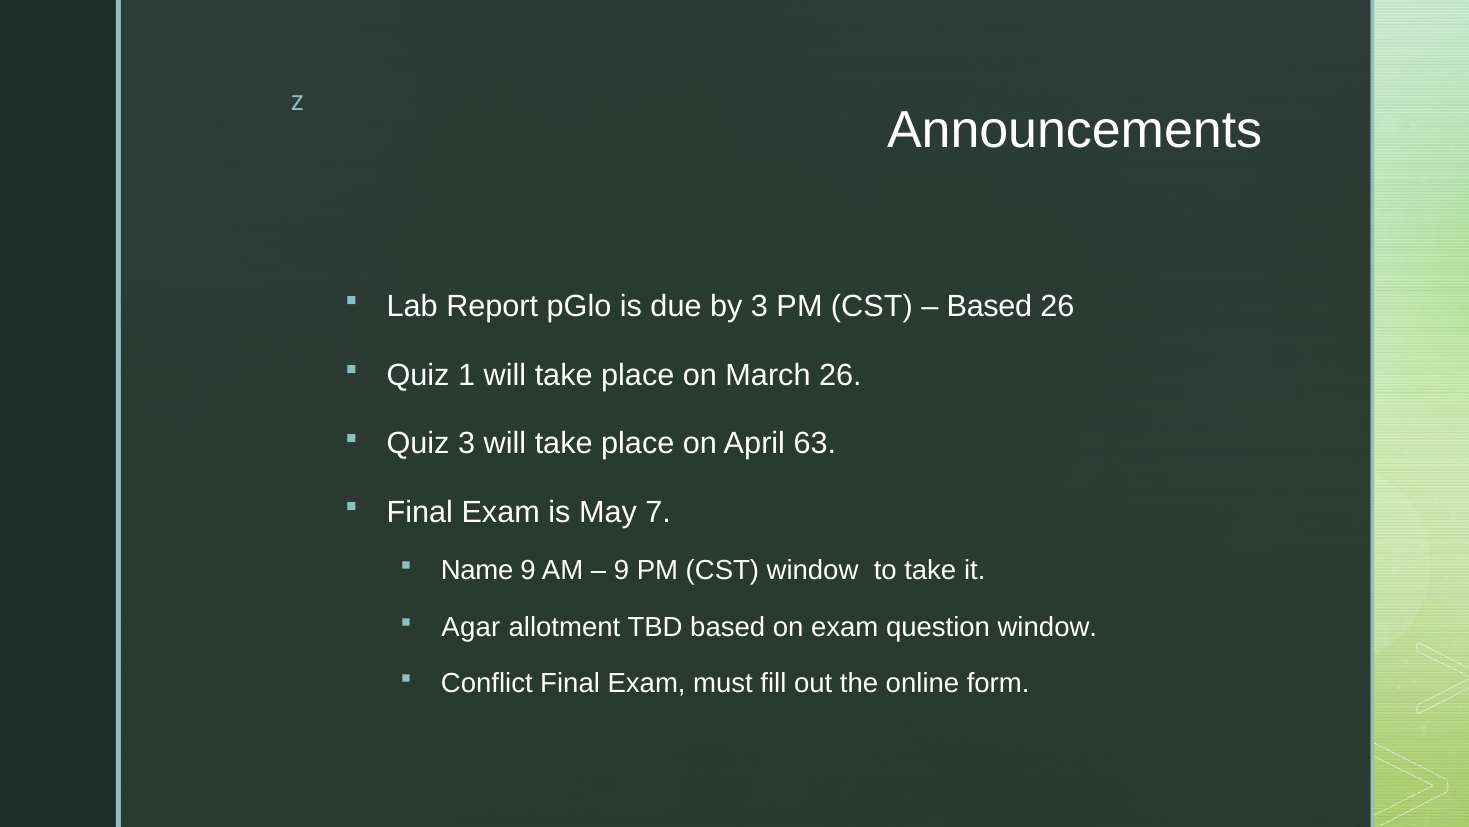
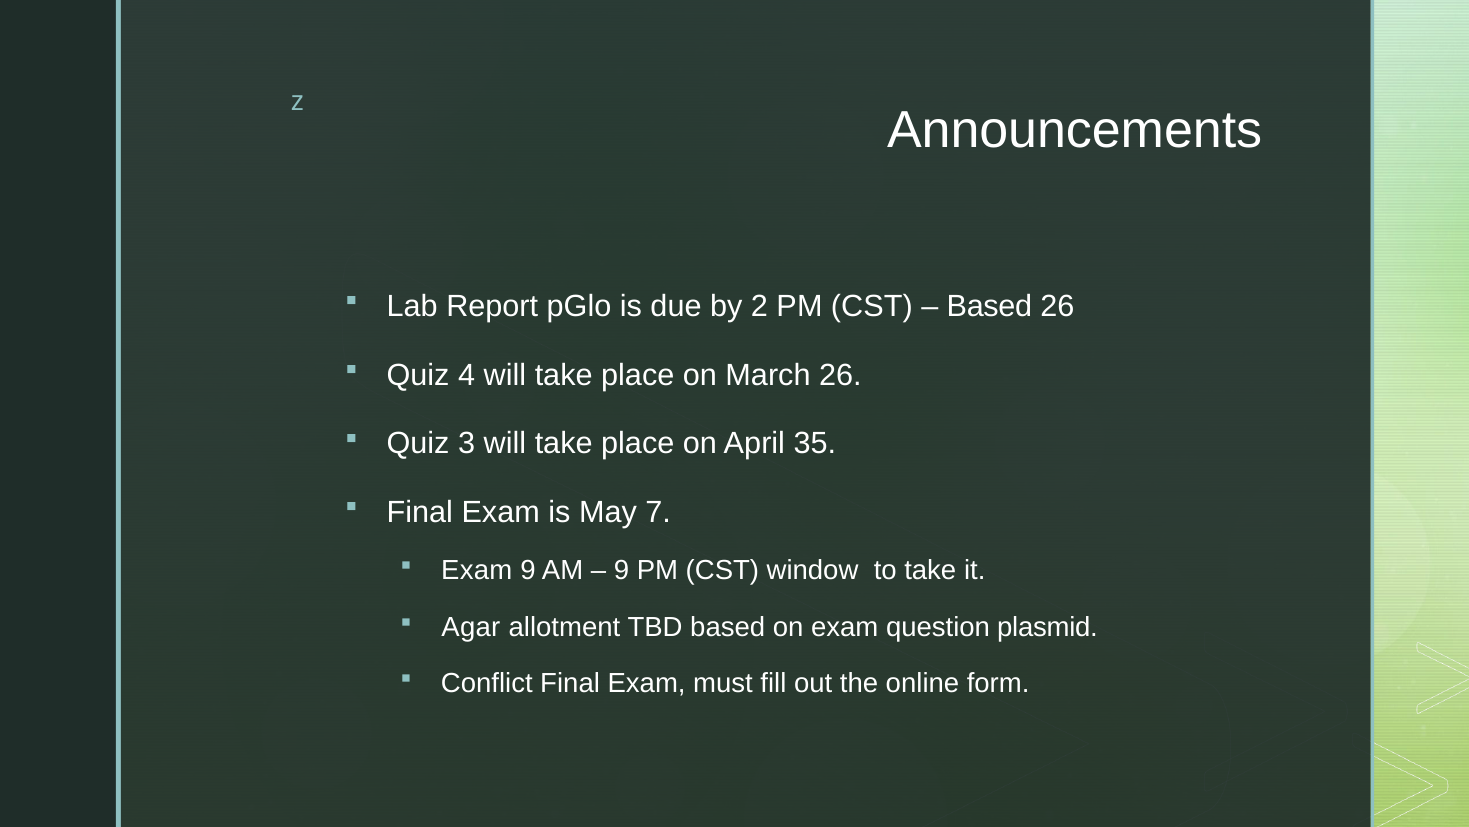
by 3: 3 -> 2 (759, 306)
1: 1 -> 4 (467, 375)
63: 63 -> 35 (815, 443)
Name: Name -> Exam (477, 570)
question window: window -> plasmid (1047, 627)
